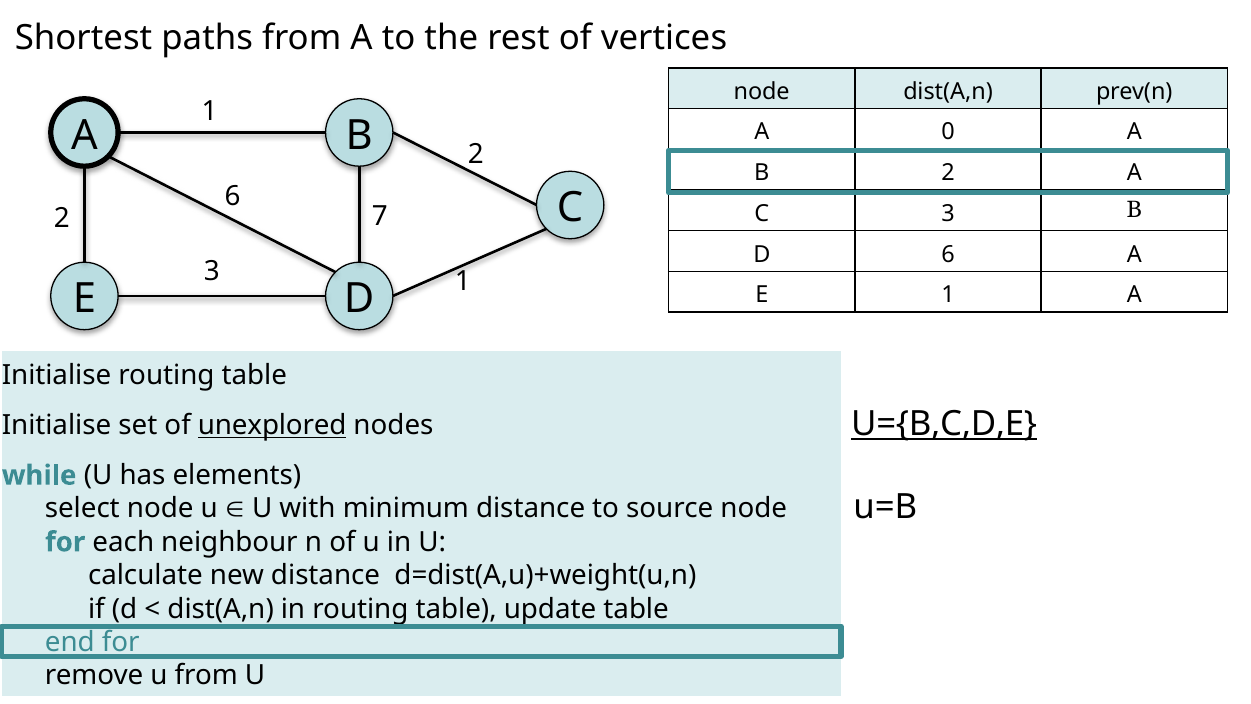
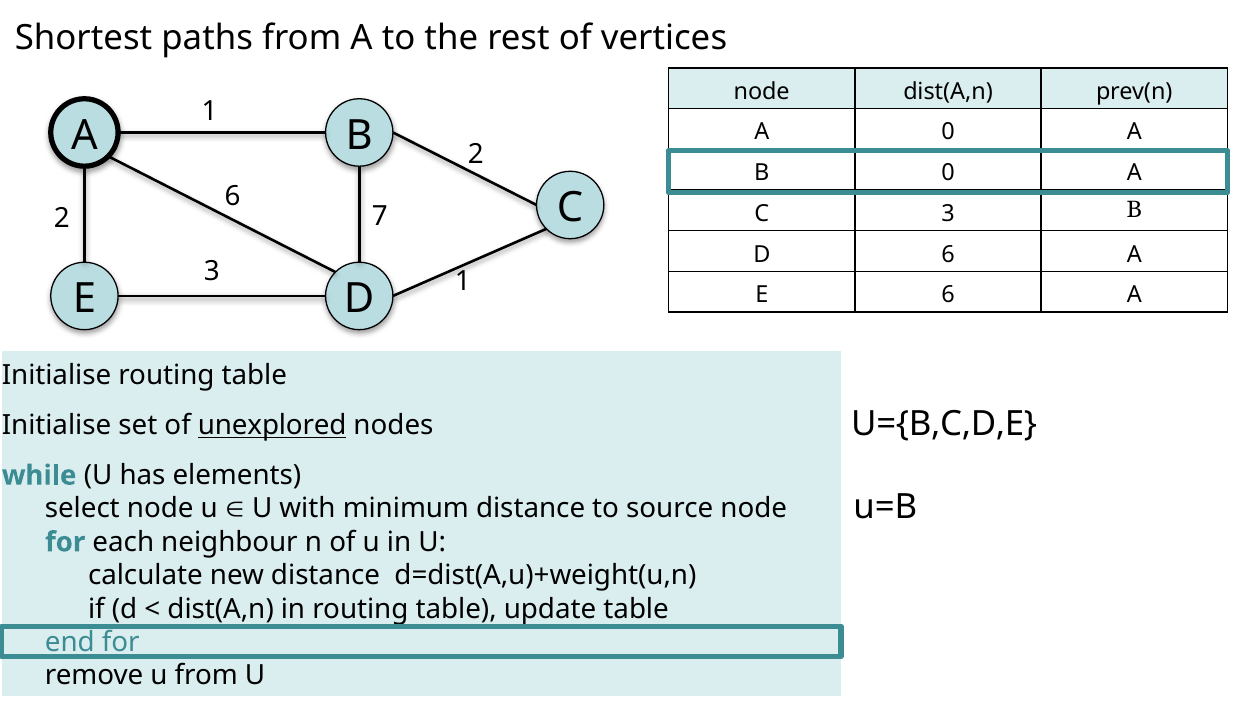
B 2: 2 -> 0 (948, 173)
E 1: 1 -> 6 (948, 295)
U={B,C,D,E underline: present -> none (944, 424)
